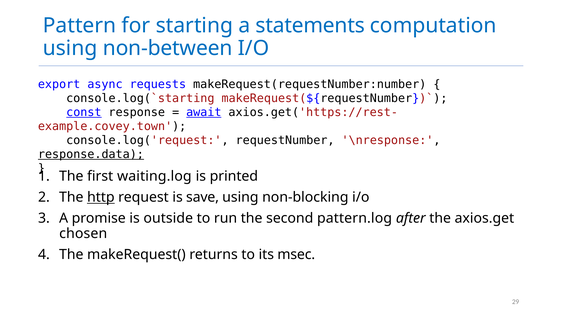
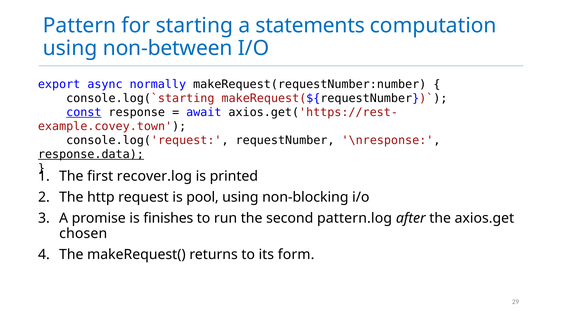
requests: requests -> normally (158, 84)
await underline: present -> none (204, 112)
waiting.log: waiting.log -> recover.log (154, 176)
http underline: present -> none (101, 197)
save: save -> pool (203, 197)
outside: outside -> finishes (168, 218)
msec: msec -> form (296, 255)
